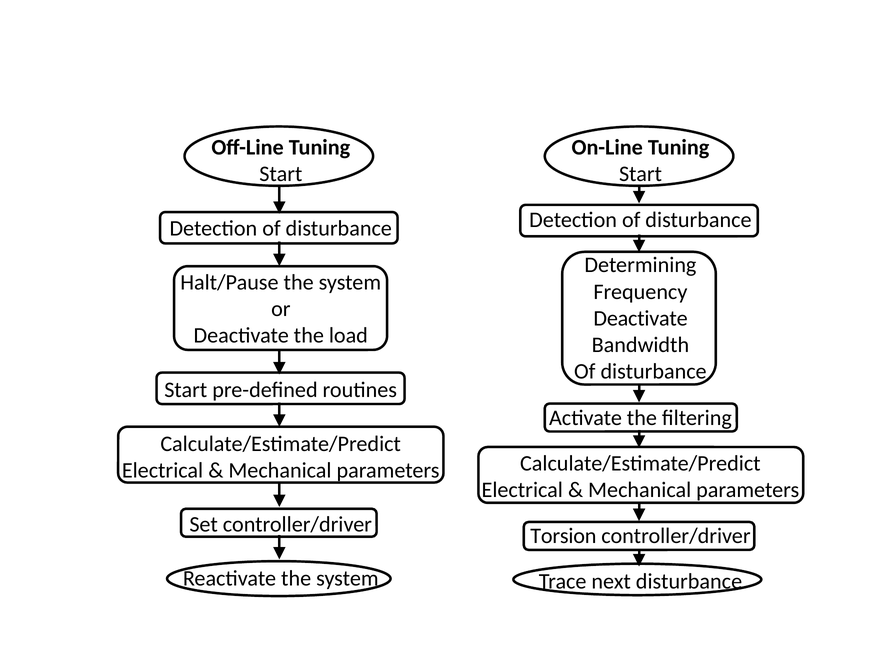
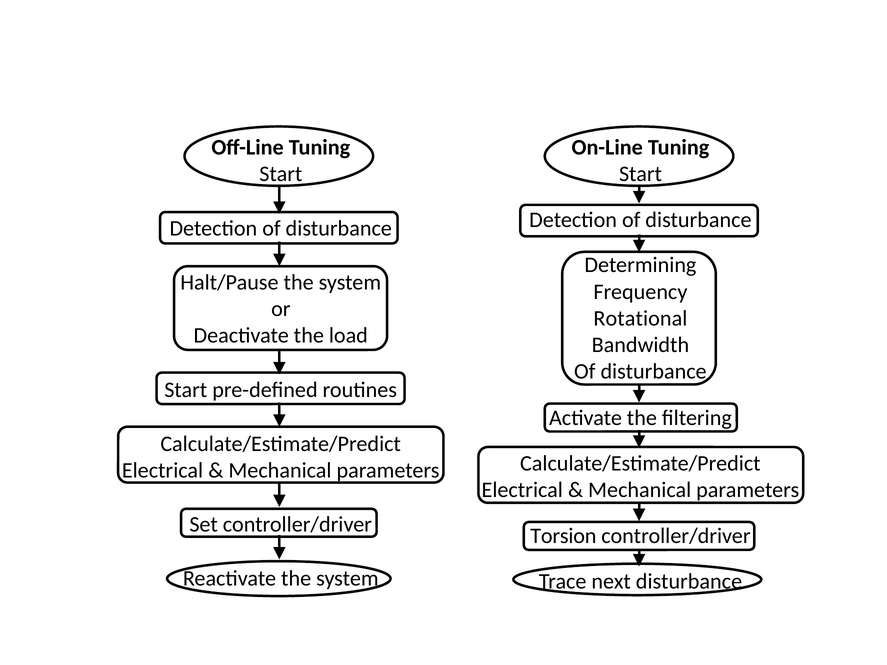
Deactivate: Deactivate -> Rotational (640, 318)
